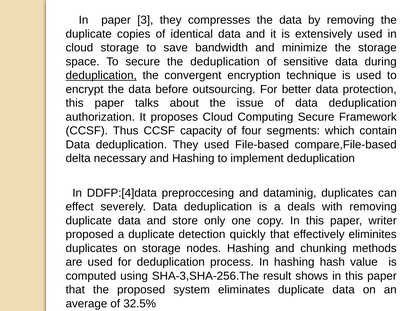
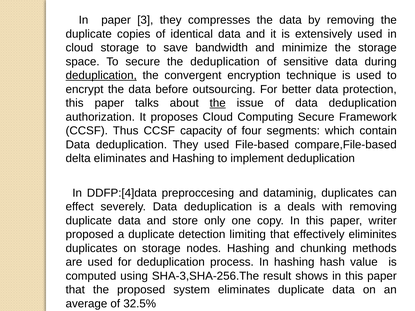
the underline: none -> present (218, 103)
delta necessary: necessary -> eliminates (120, 159)
quickly: quickly -> limiting (248, 235)
